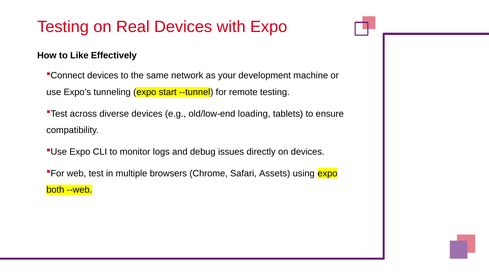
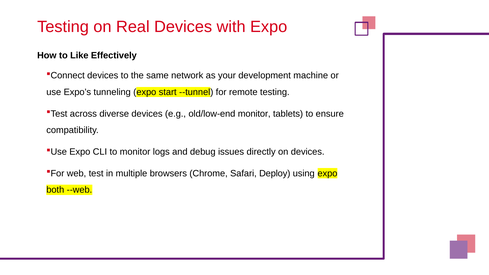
old/low-end loading: loading -> monitor (254, 114)
Assets: Assets -> Deploy (275, 173)
